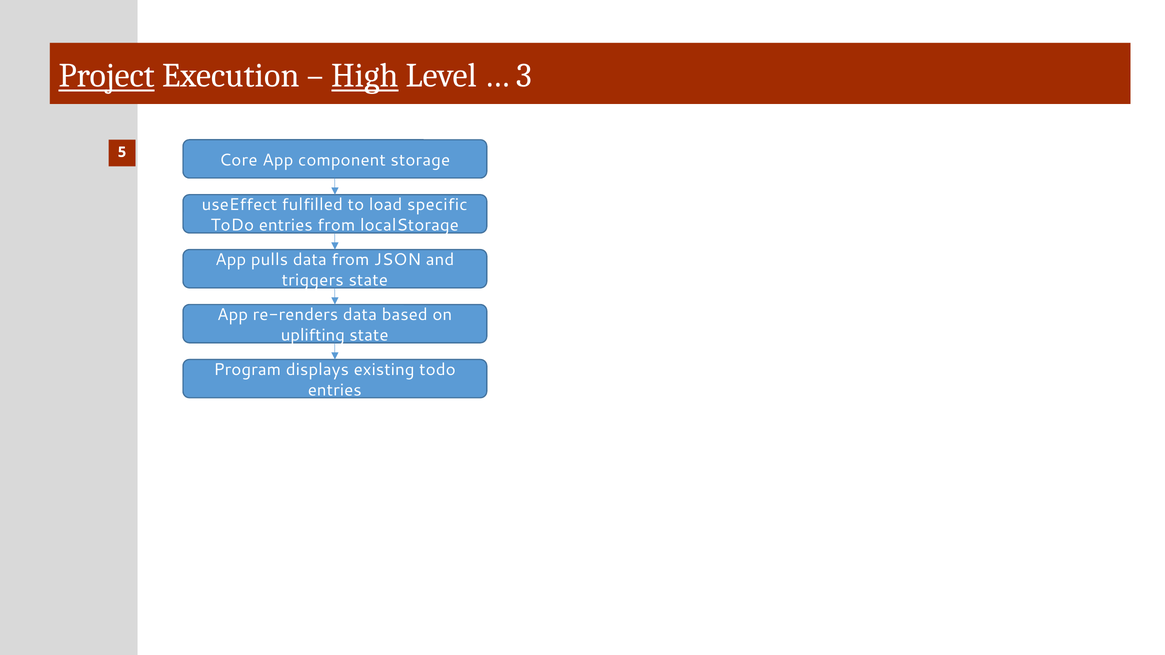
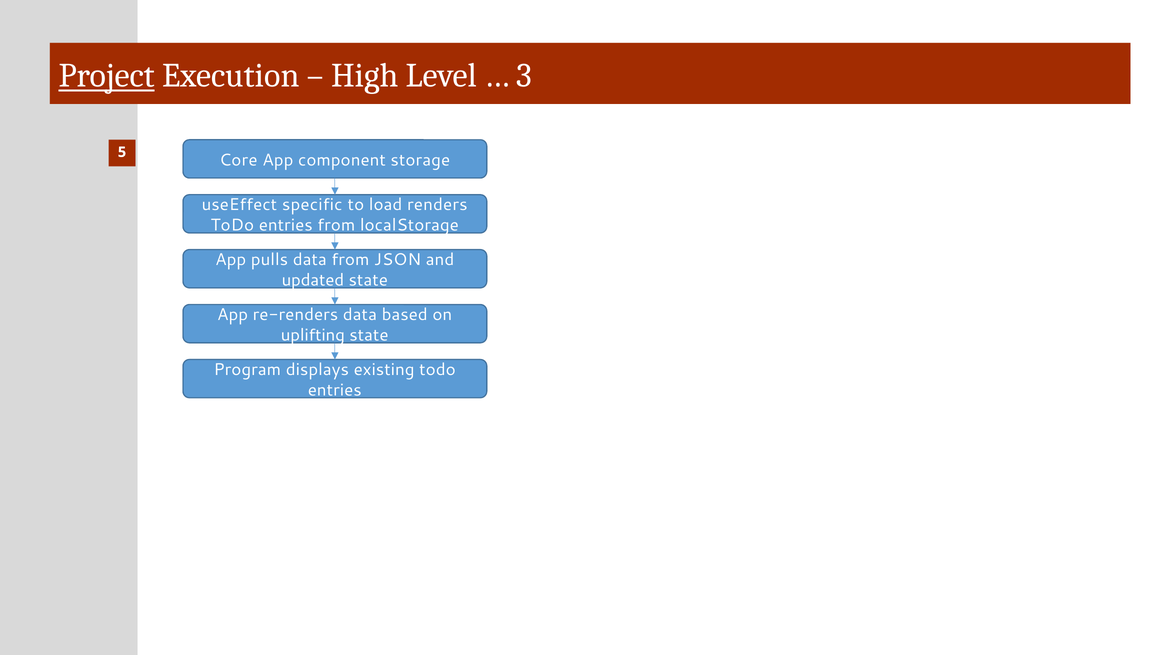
High underline: present -> none (365, 76)
fulfilled: fulfilled -> specific (312, 205)
specific: specific -> renders (437, 205)
triggers: triggers -> updated (313, 280)
